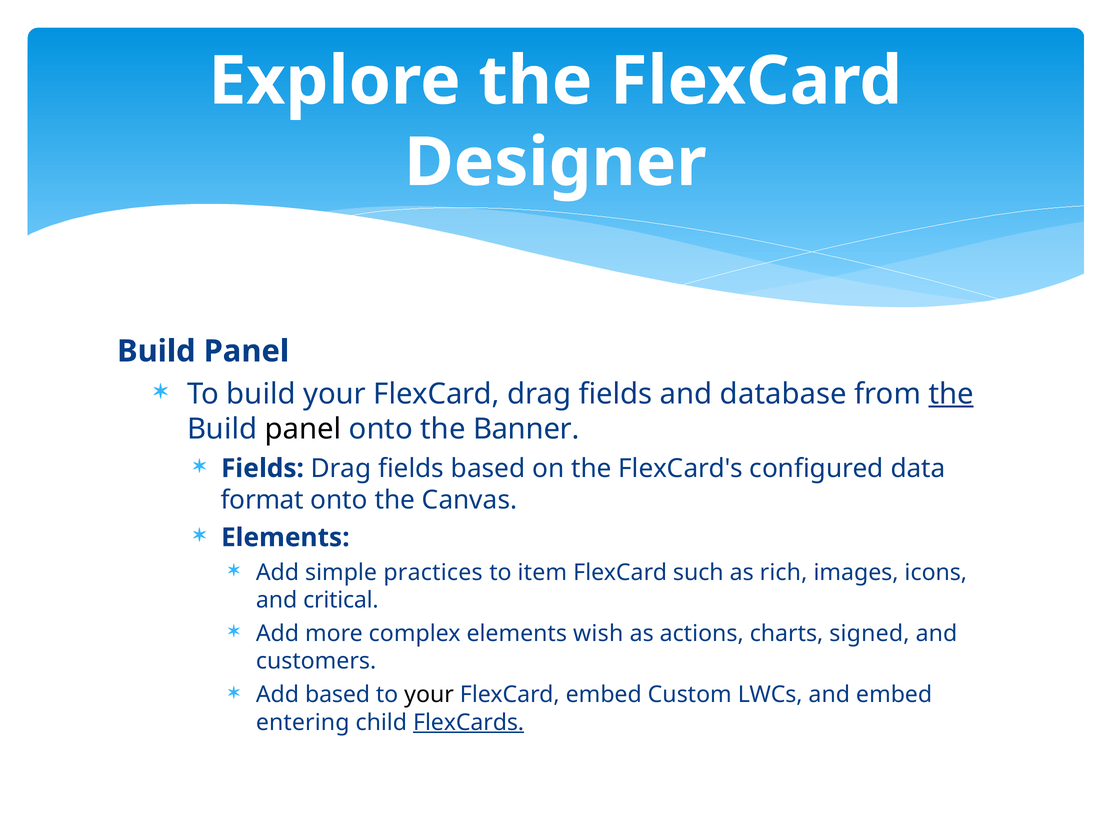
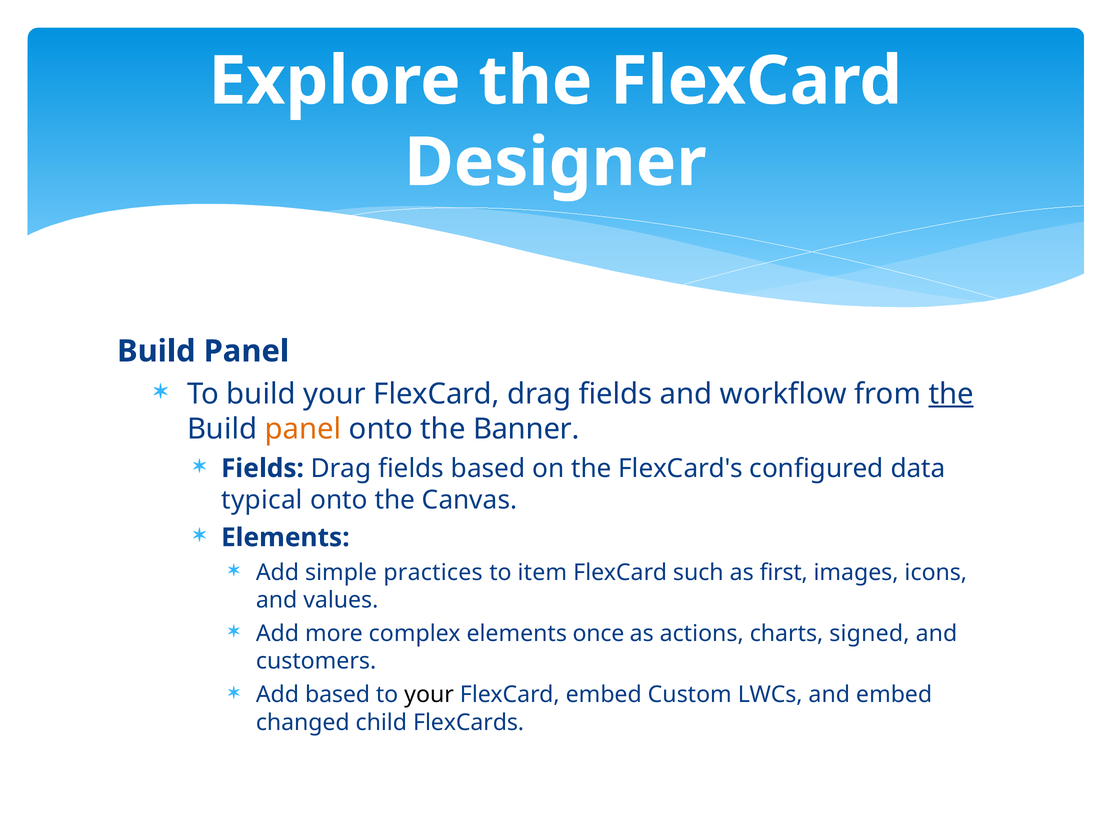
database: database -> workflow (783, 394)
panel colour: black -> orange (303, 429)
format: format -> typical (262, 500)
rich: rich -> first (784, 573)
critical: critical -> values (341, 600)
wish: wish -> once (598, 634)
entering: entering -> changed (303, 723)
FlexCards underline: present -> none (469, 723)
